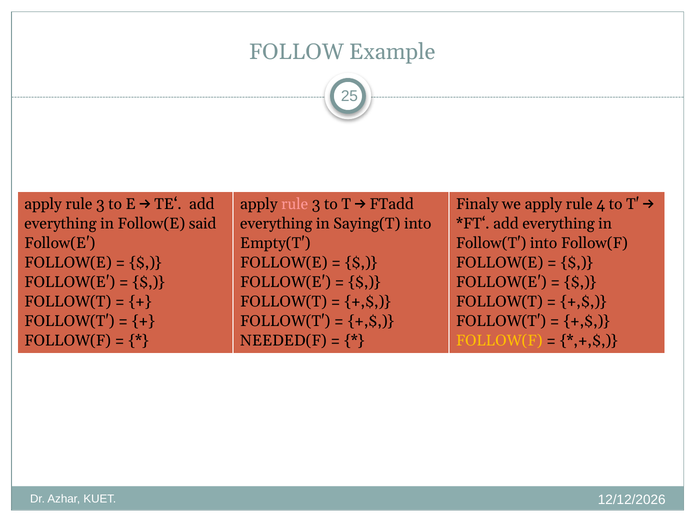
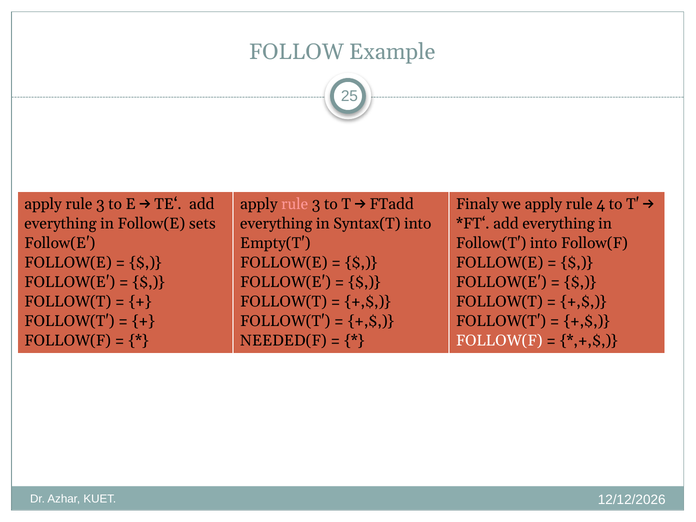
said: said -> sets (202, 224)
Saying(T: Saying(T -> Syntax(T (367, 224)
FOLLOW(F colour: yellow -> white (499, 341)
